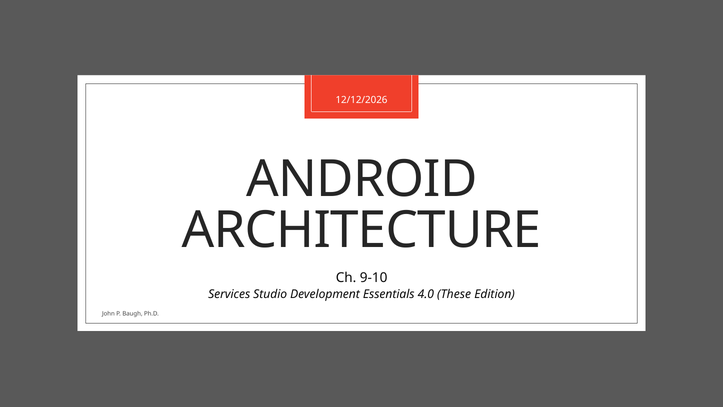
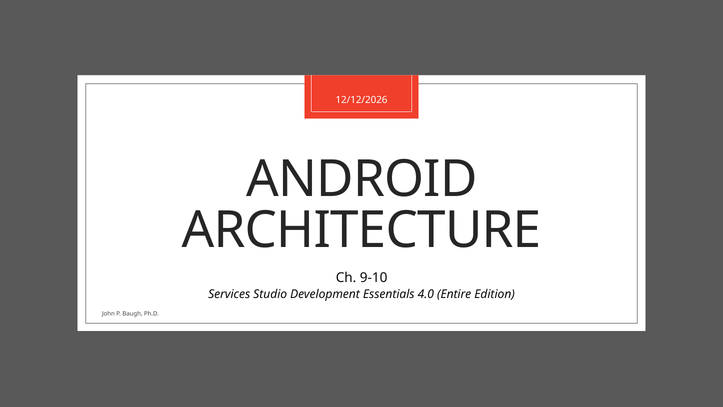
These: These -> Entire (454, 294)
